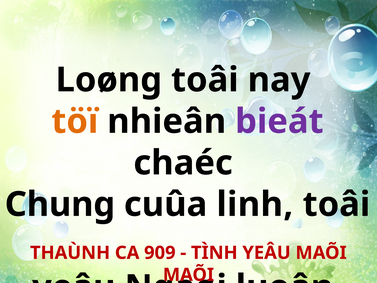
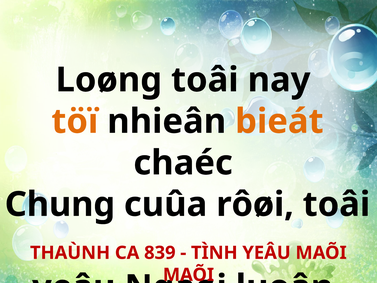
bieát colour: purple -> orange (279, 121)
linh: linh -> rôøi (255, 204)
909: 909 -> 839 (160, 253)
